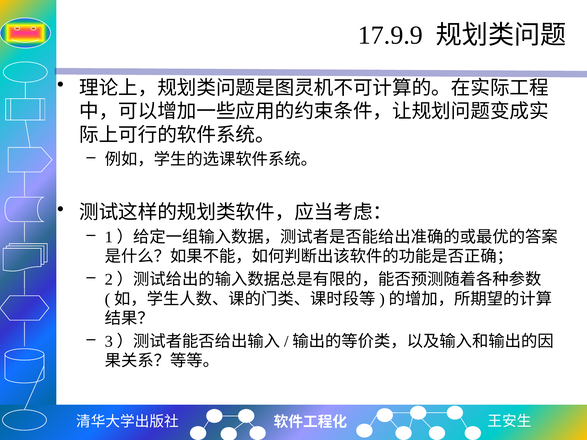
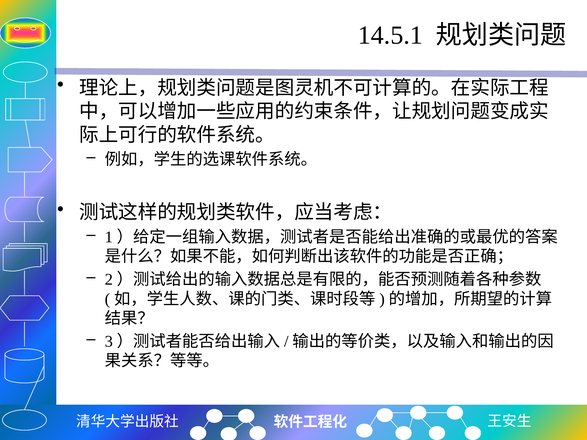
17.9.9: 17.9.9 -> 14.5.1 (390, 35)
